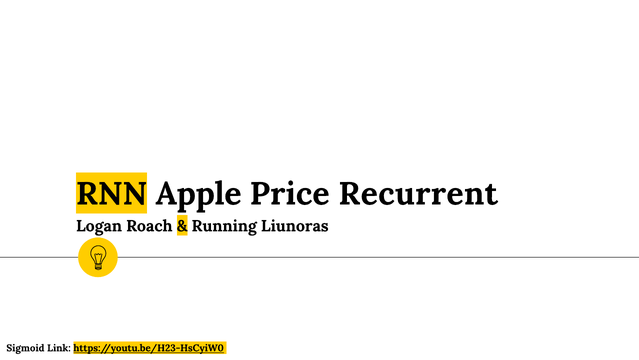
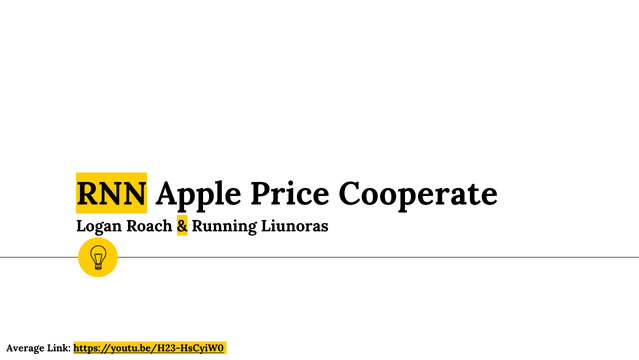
Recurrent: Recurrent -> Cooperate (418, 194)
Sigmoid: Sigmoid -> Average (25, 348)
